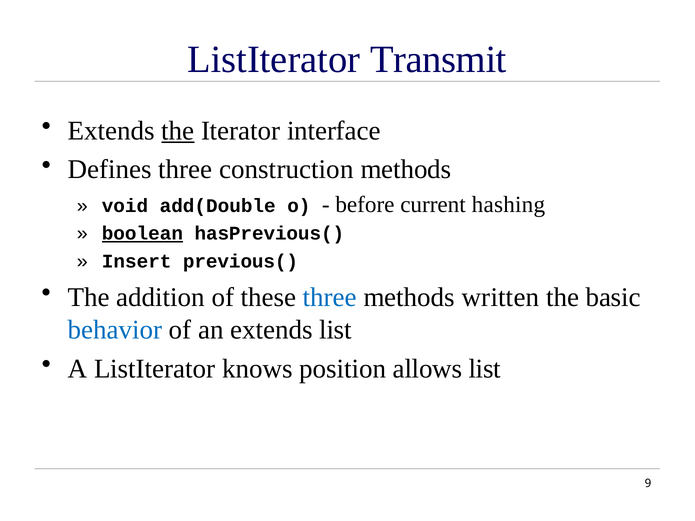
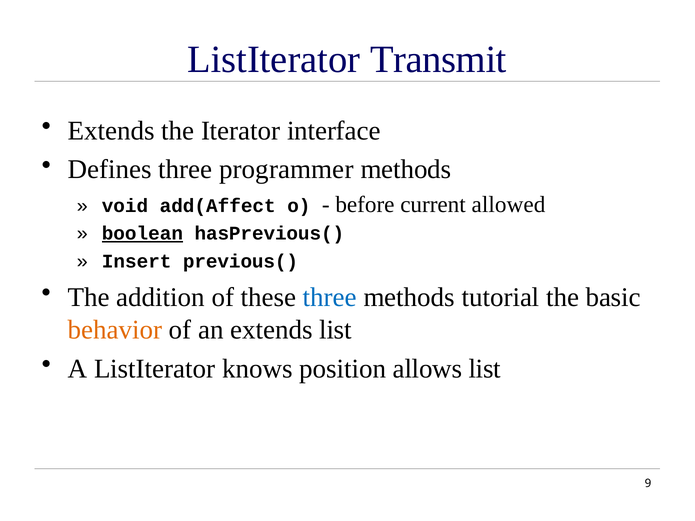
the underline: present -> none (178, 131)
construction: construction -> programmer (286, 170)
add(Double: add(Double -> add(Affect (218, 206)
hashing: hashing -> allowed (508, 205)
written: written -> tutorial (501, 298)
behavior colour: blue -> orange (115, 330)
